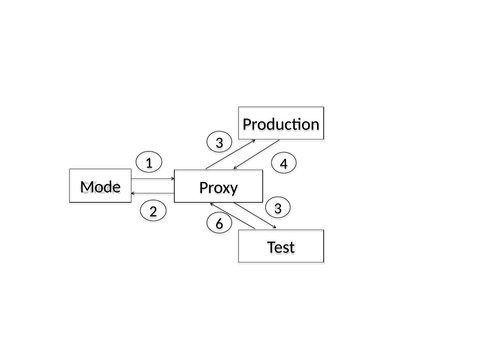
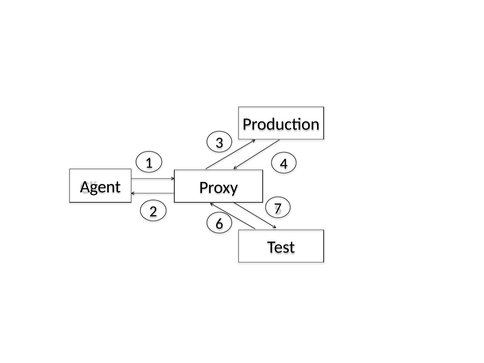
Mode: Mode -> Agent (100, 187)
2 3: 3 -> 7 (278, 208)
